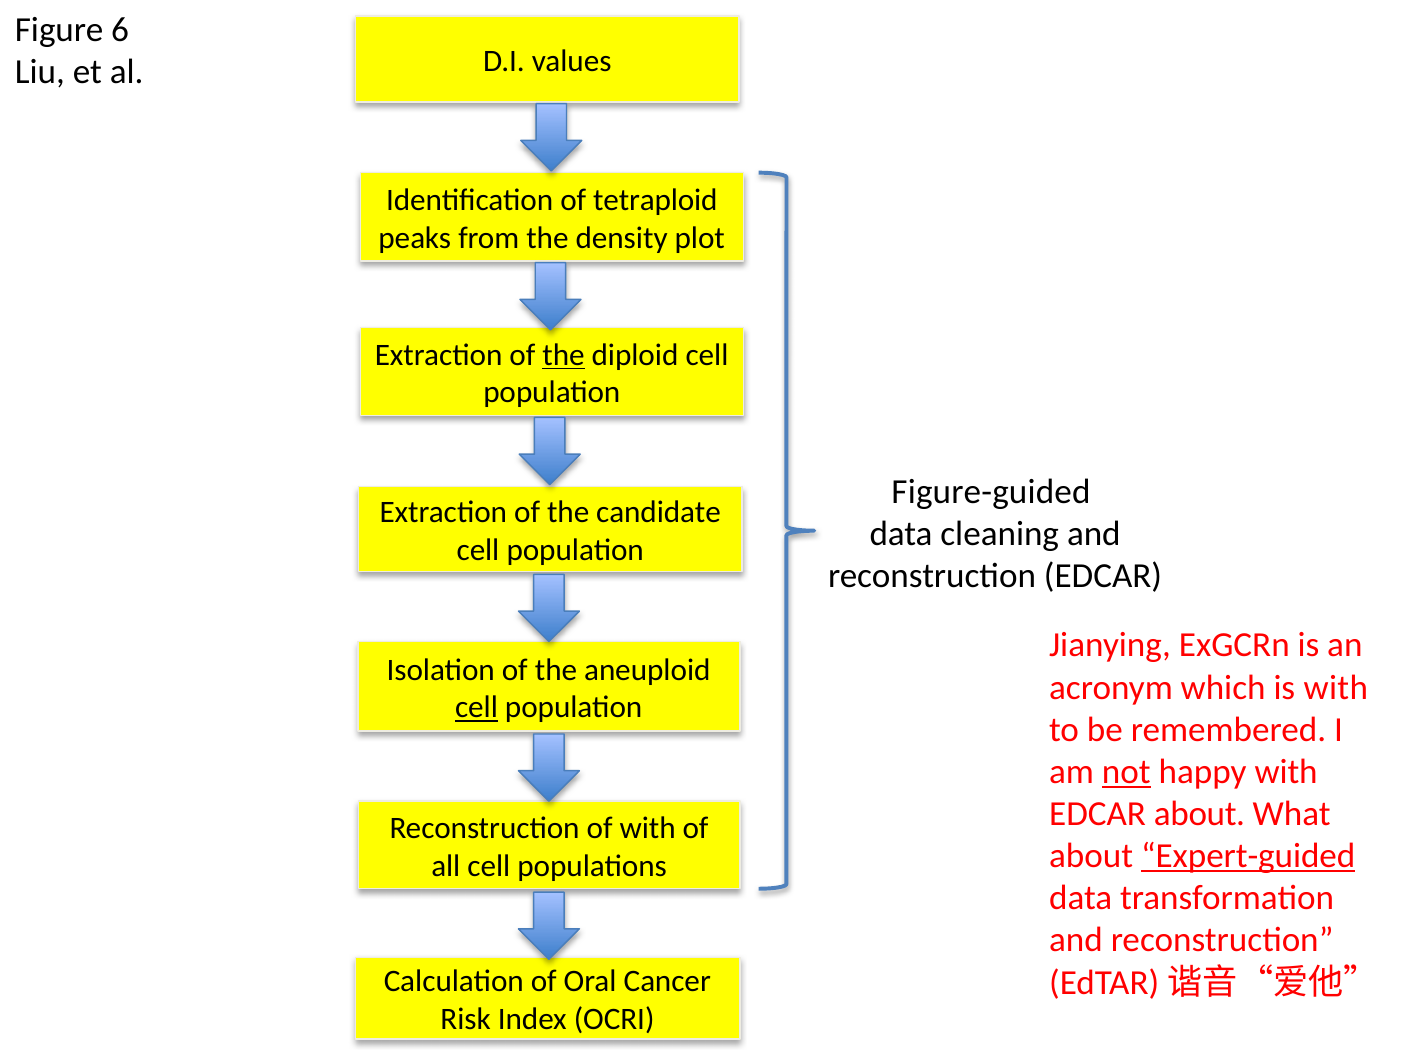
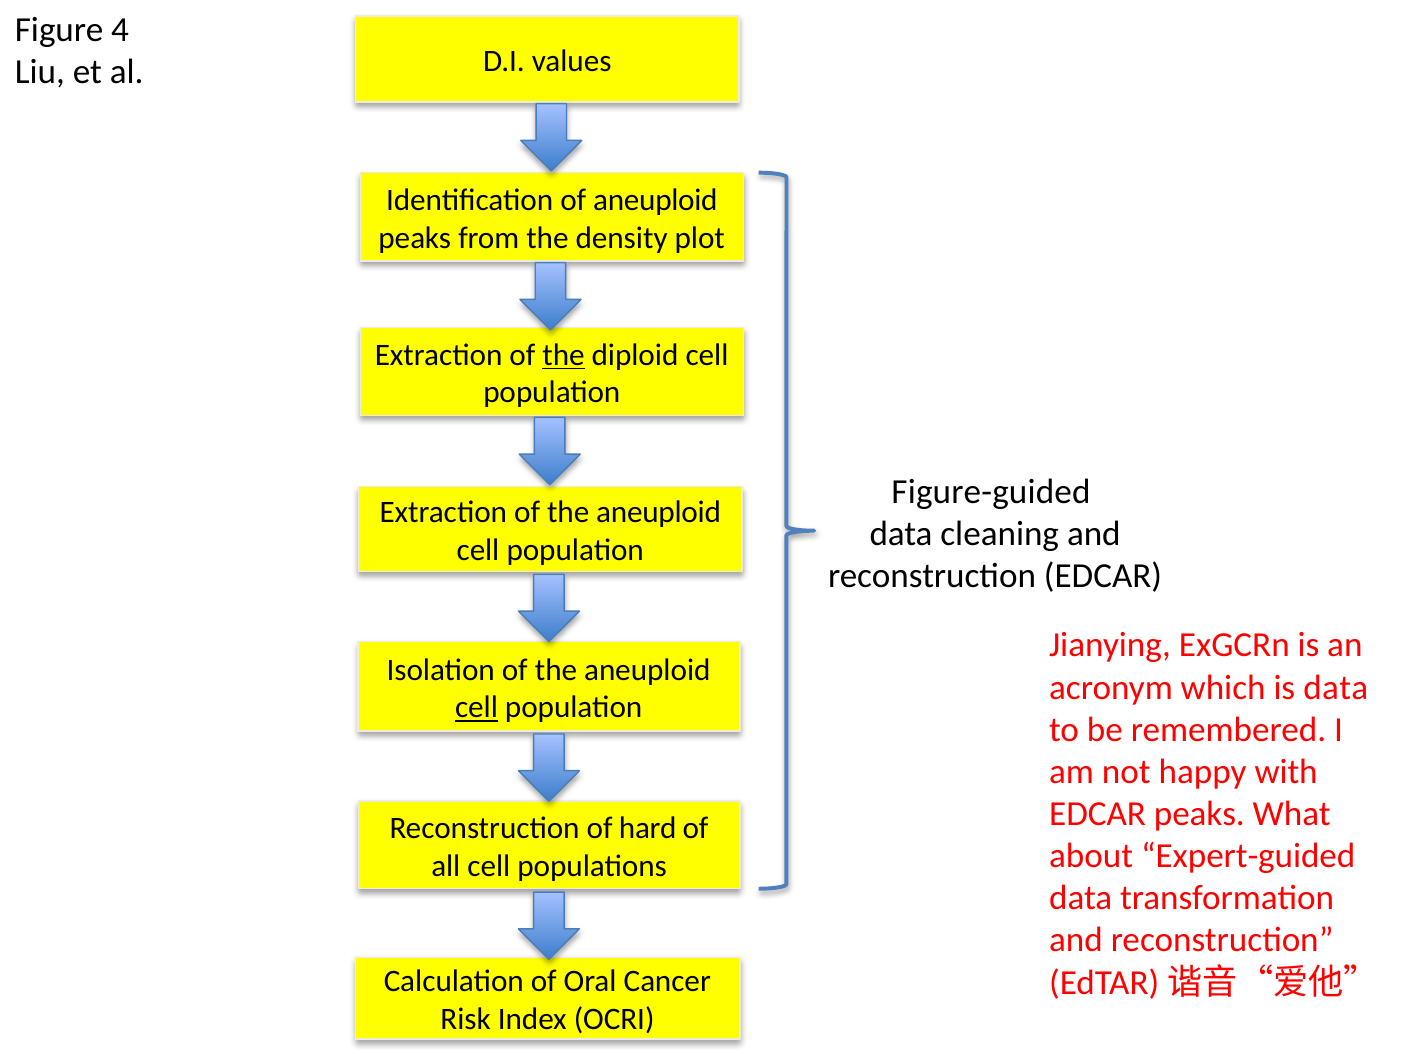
6: 6 -> 4 (120, 30)
of tetraploid: tetraploid -> aneuploid (655, 200)
Extraction of the candidate: candidate -> aneuploid (659, 513)
is with: with -> data (1336, 688)
not underline: present -> none (1126, 772)
EDCAR about: about -> peaks (1199, 814)
of with: with -> hard (648, 829)
Expert-guided underline: present -> none (1248, 856)
